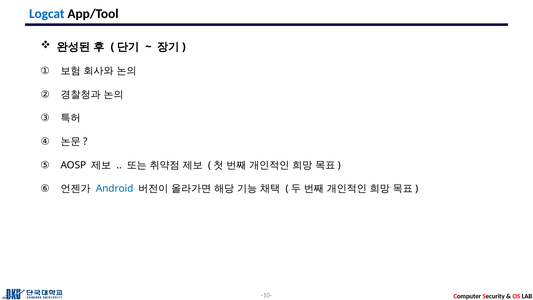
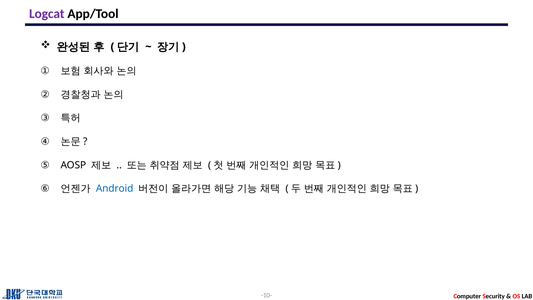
Logcat colour: blue -> purple (47, 14)
